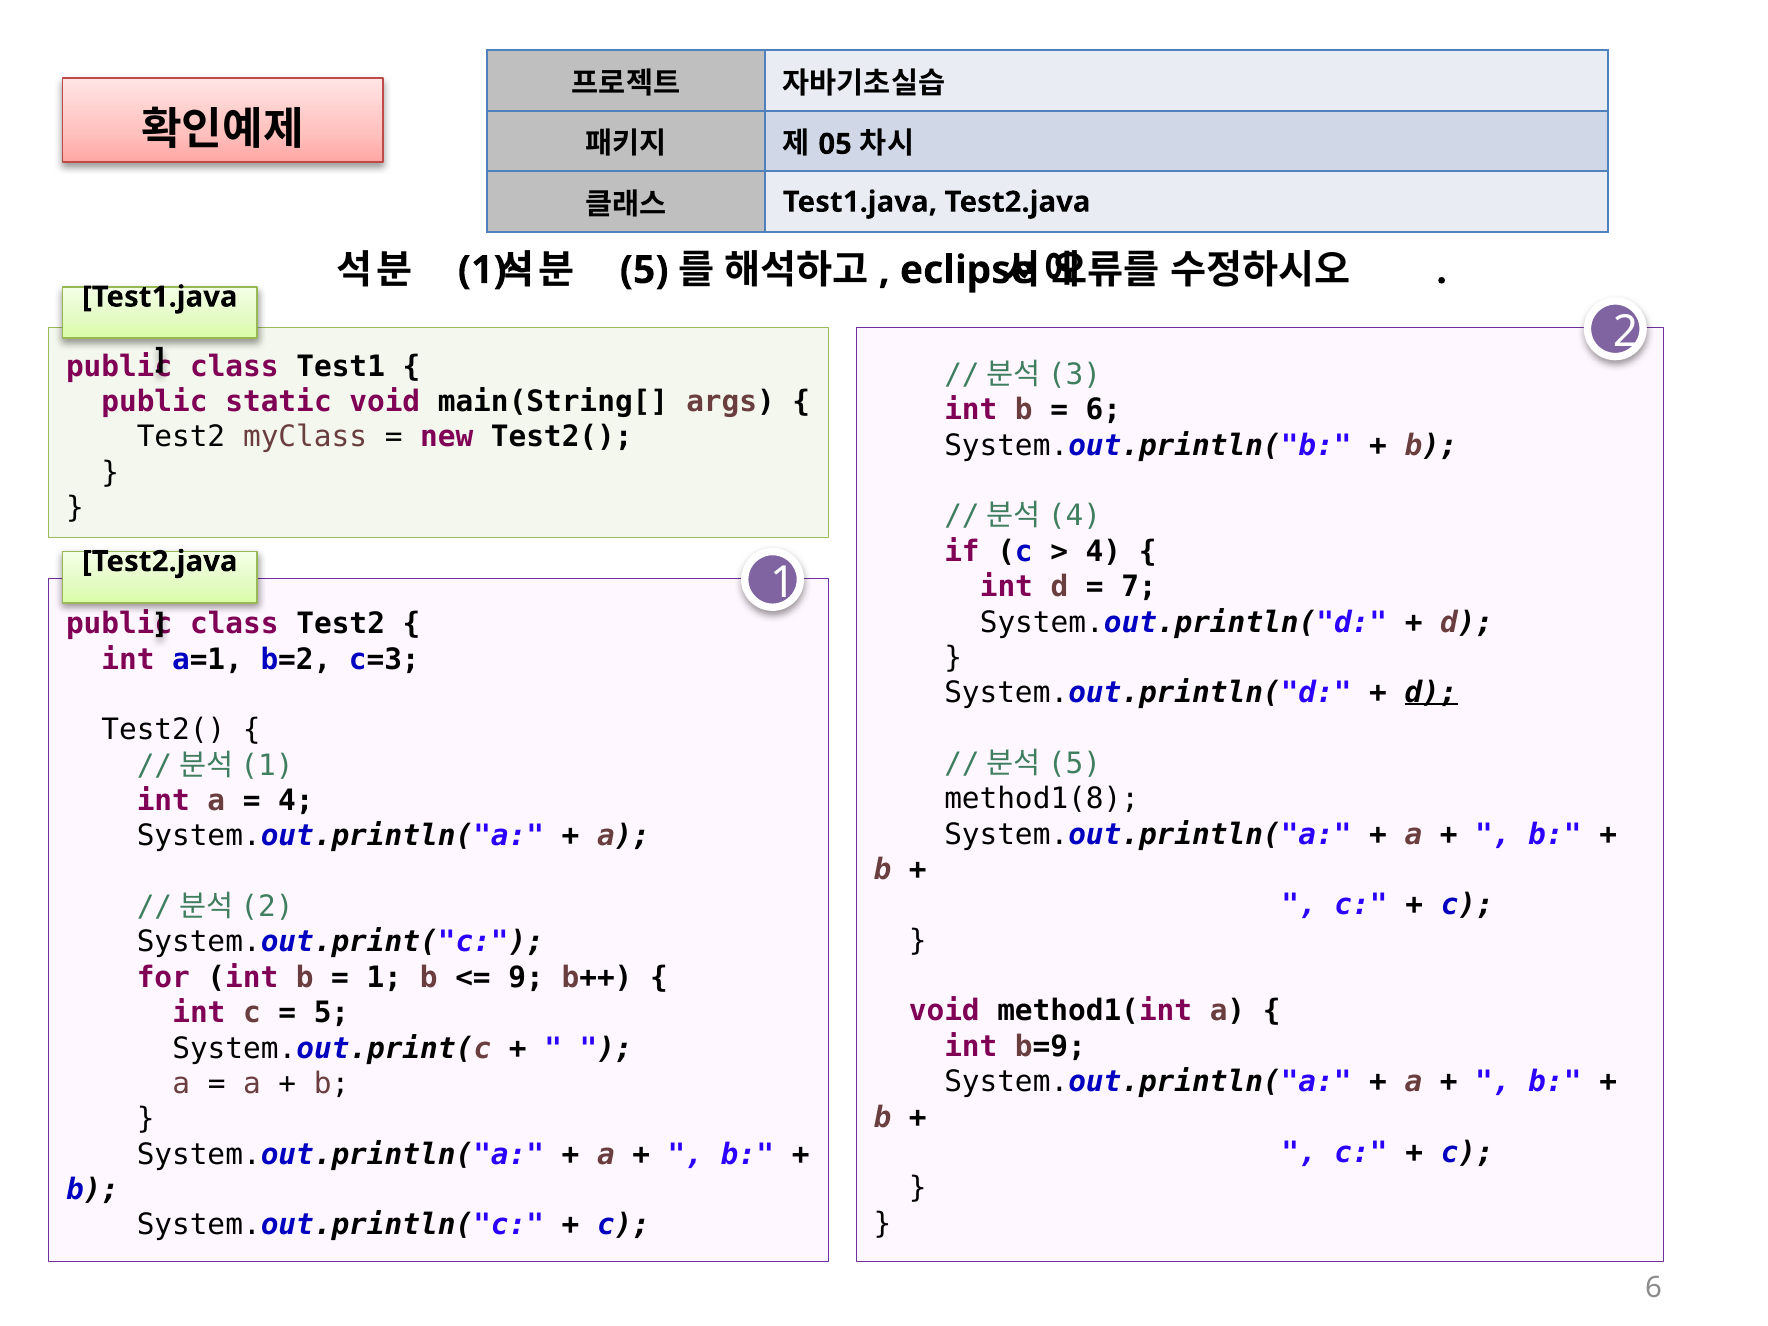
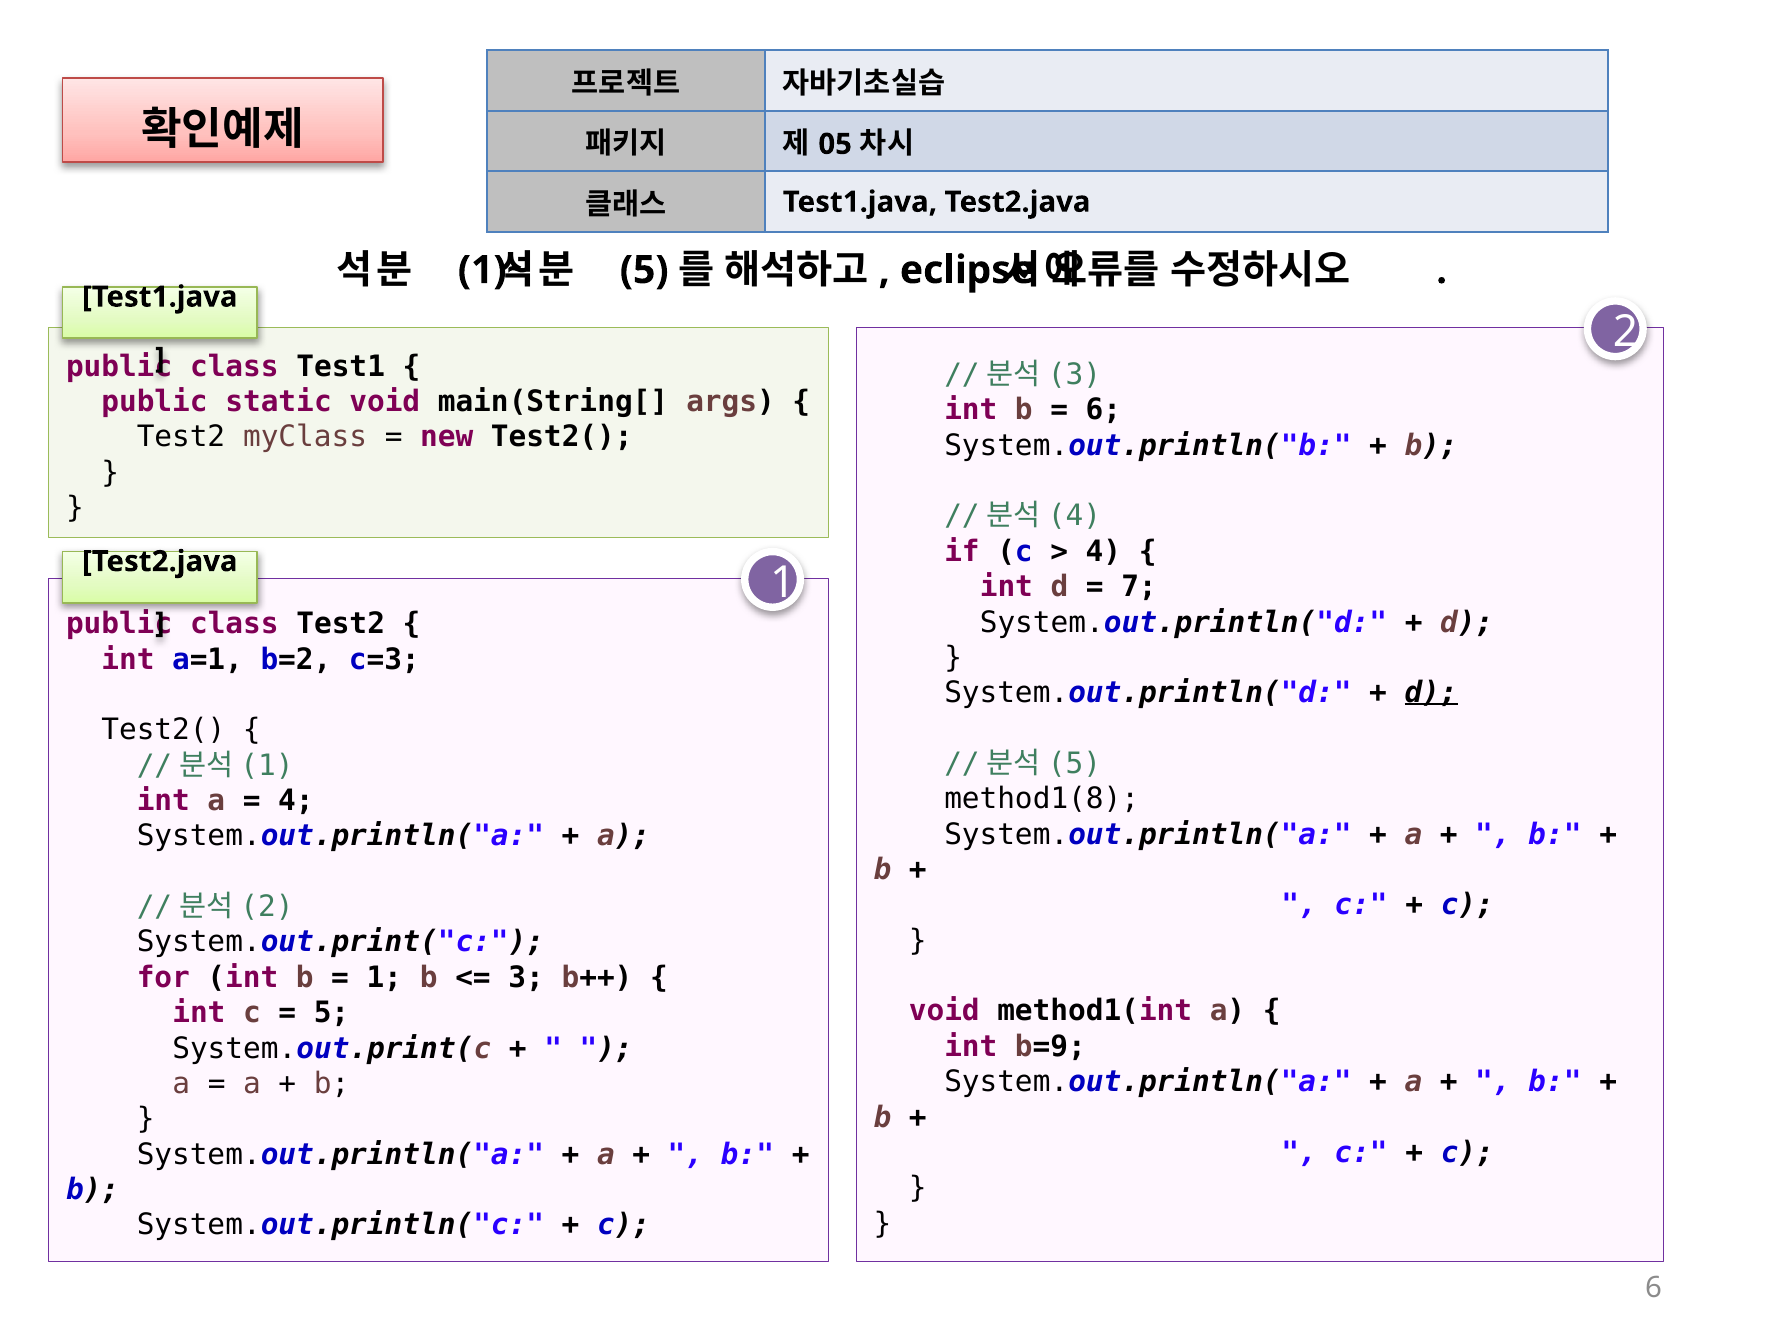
9: 9 -> 3 (526, 978)
